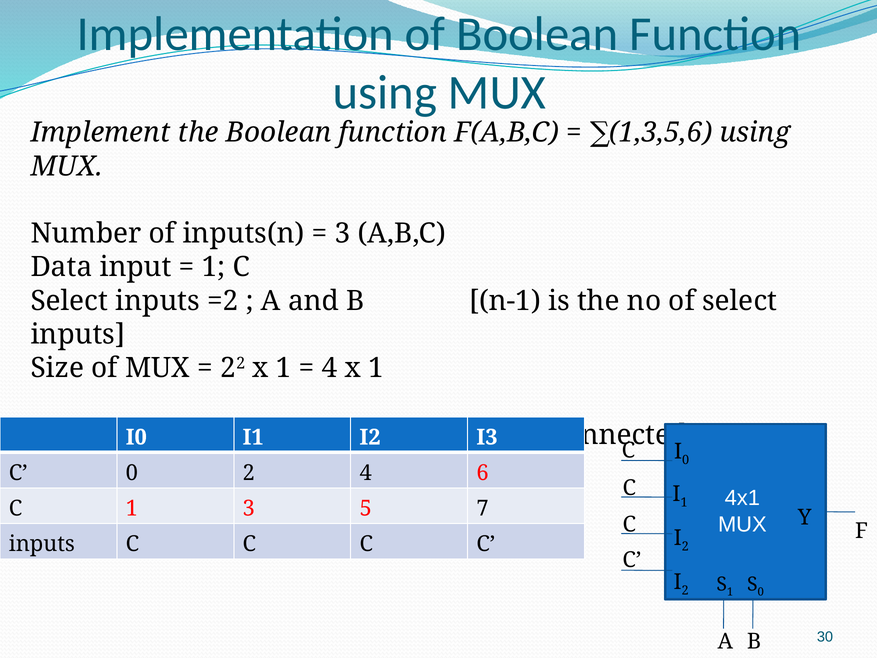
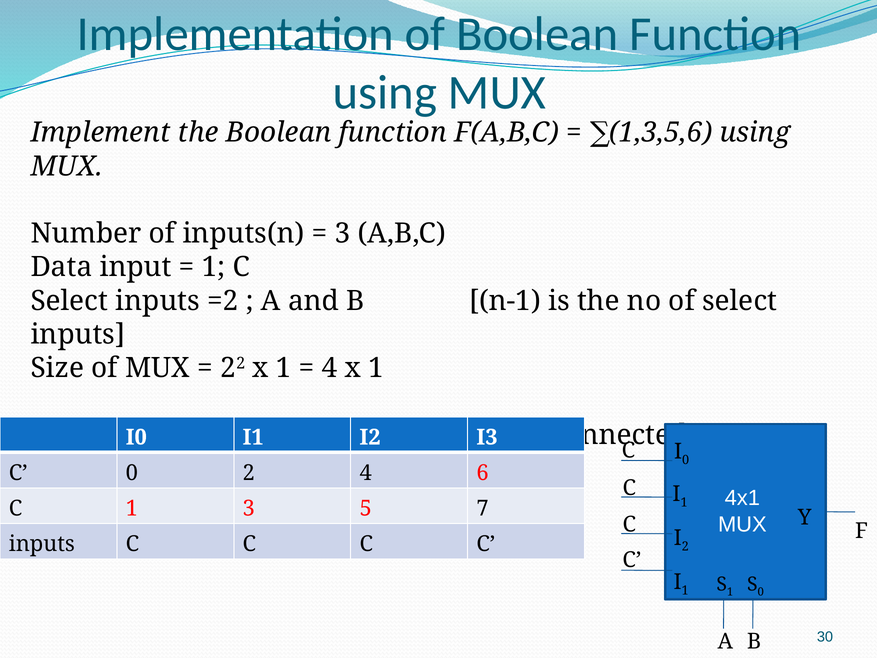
2: 2 -> 1 (685, 590)
